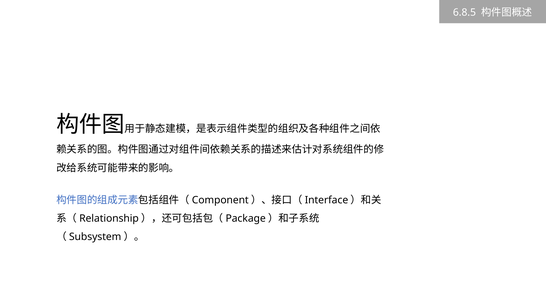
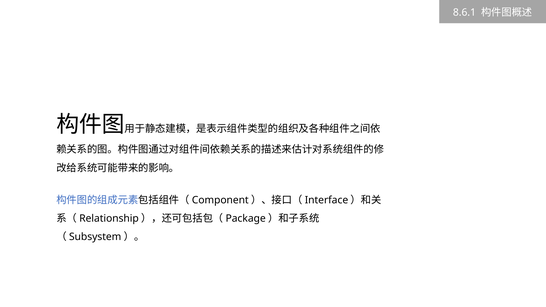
6.8.5: 6.8.5 -> 8.6.1 (464, 12)
